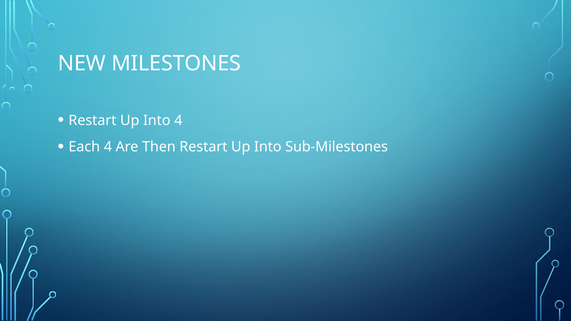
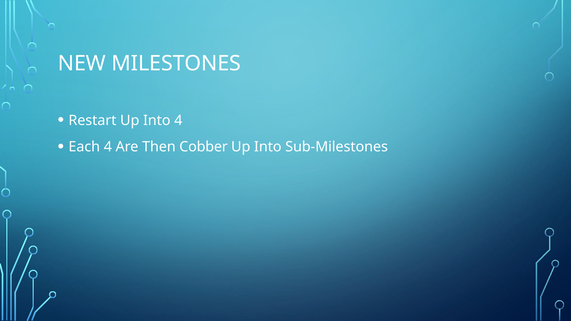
Then Restart: Restart -> Cobber (204, 147)
